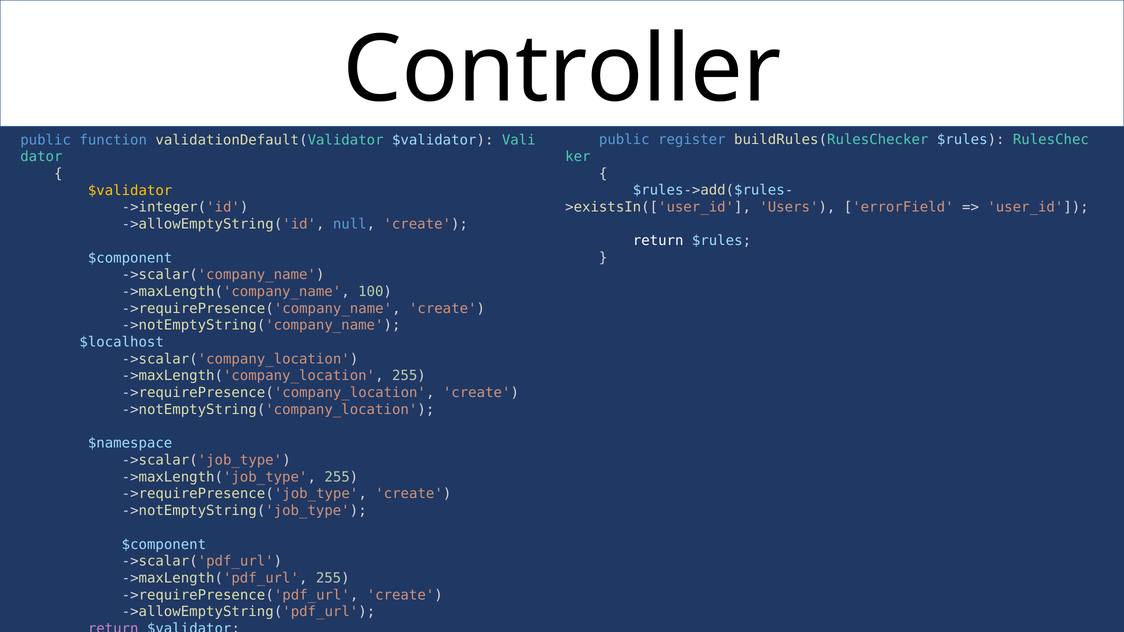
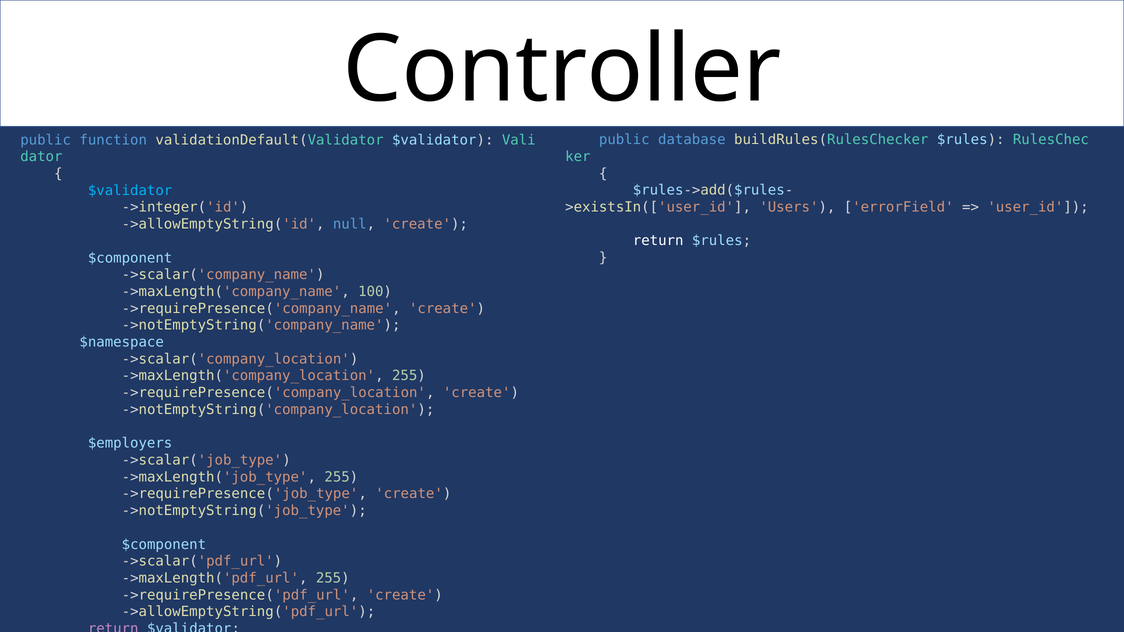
register: register -> database (692, 140)
$validator colour: yellow -> light blue (130, 191)
$localhost: $localhost -> $namespace (122, 342)
$namespace: $namespace -> $employers (130, 443)
